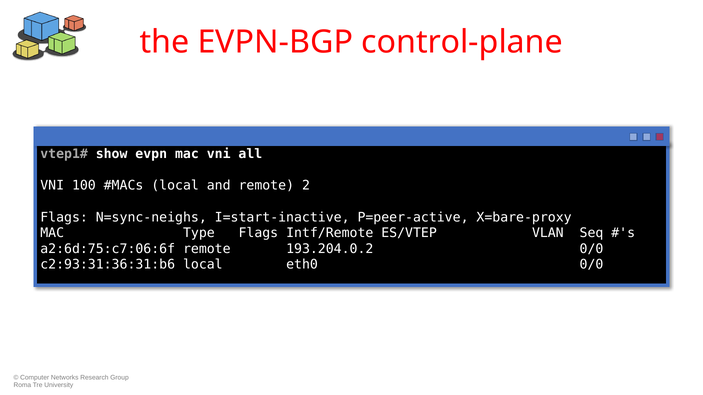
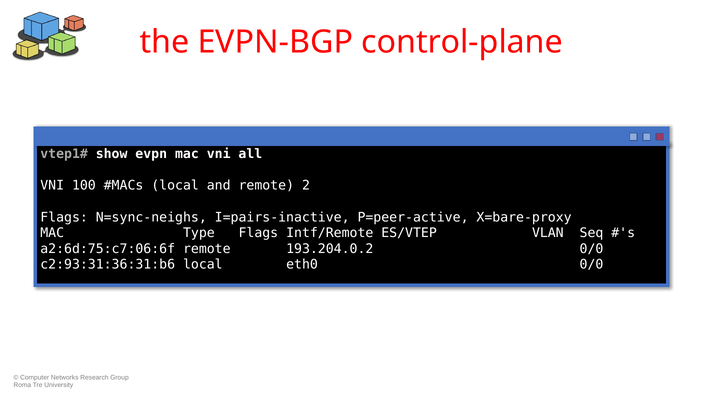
I=start-inactive: I=start-inactive -> I=pairs-inactive (282, 217)
